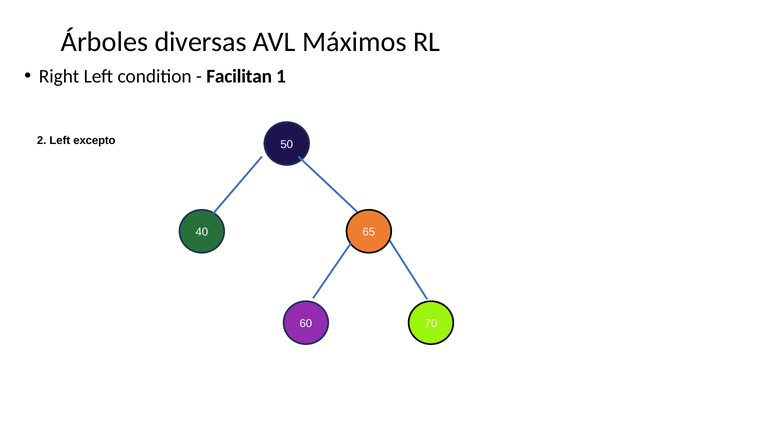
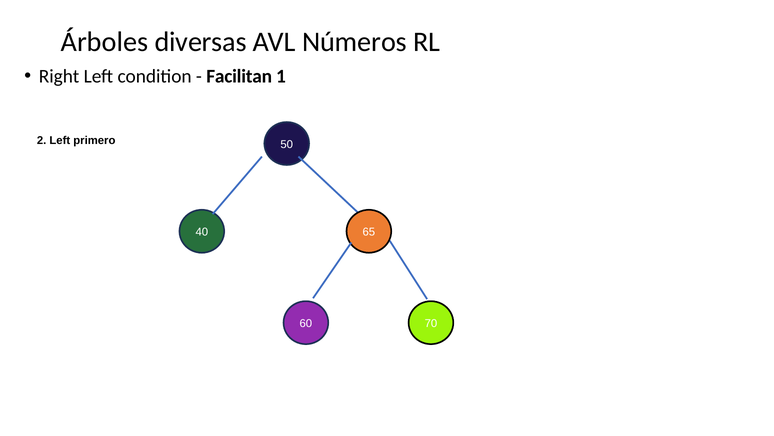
Máximos: Máximos -> Números (355, 42)
excepto: excepto -> primero (94, 141)
